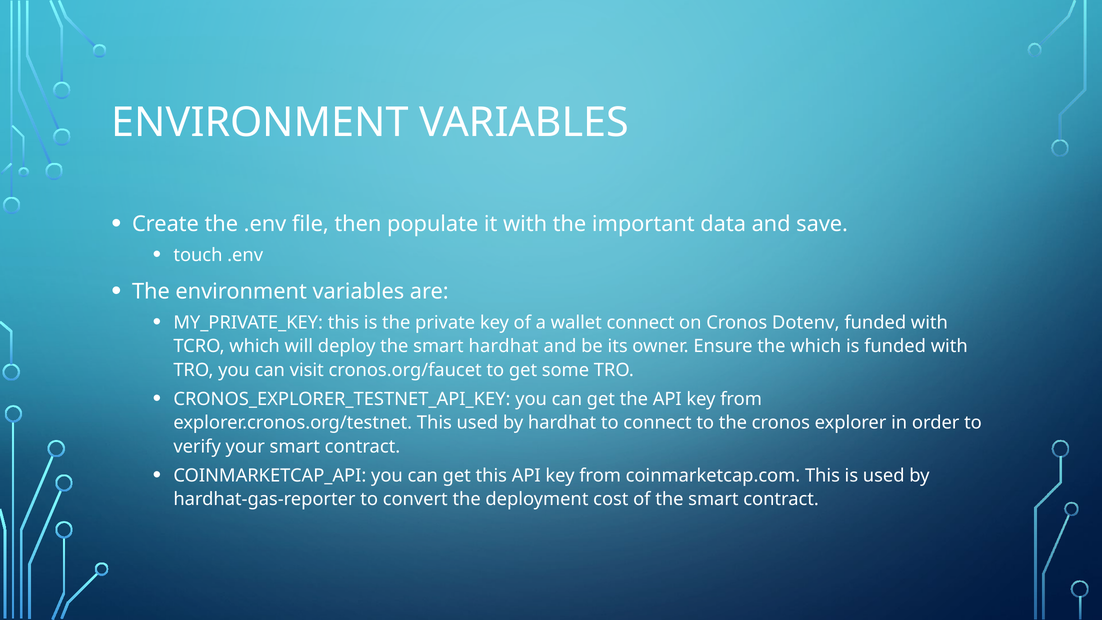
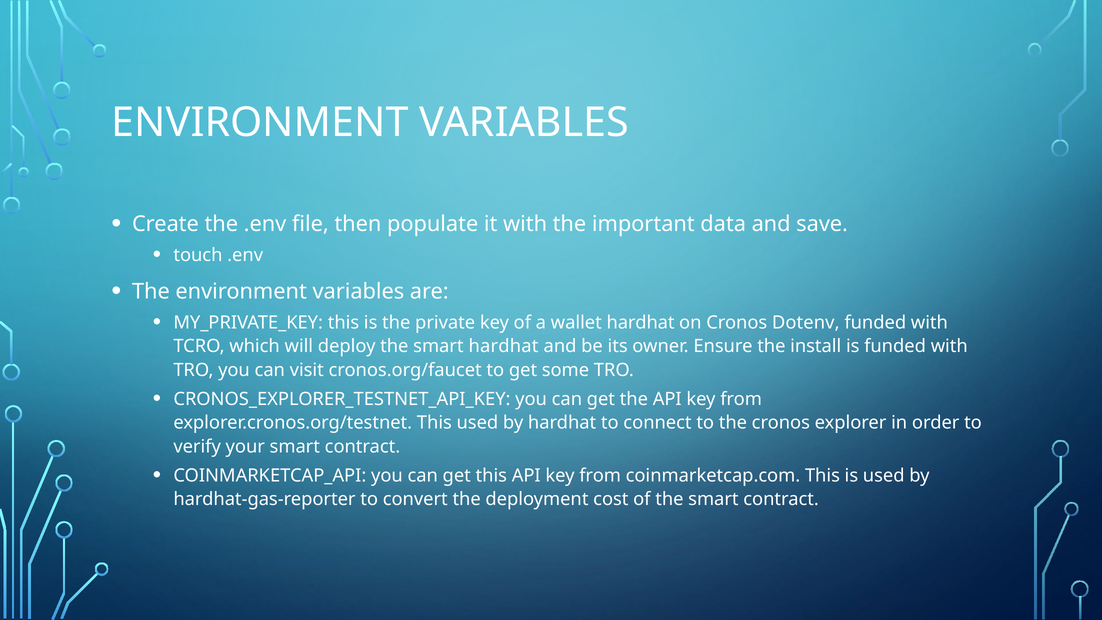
wallet connect: connect -> hardhat (641, 322)
the which: which -> install (816, 346)
